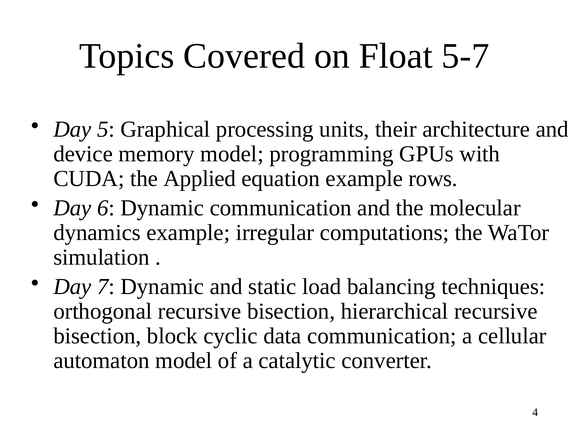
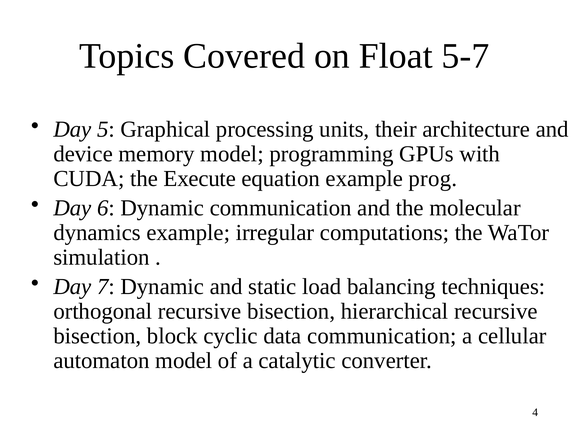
Applied: Applied -> Execute (200, 179)
rows: rows -> prog (433, 179)
